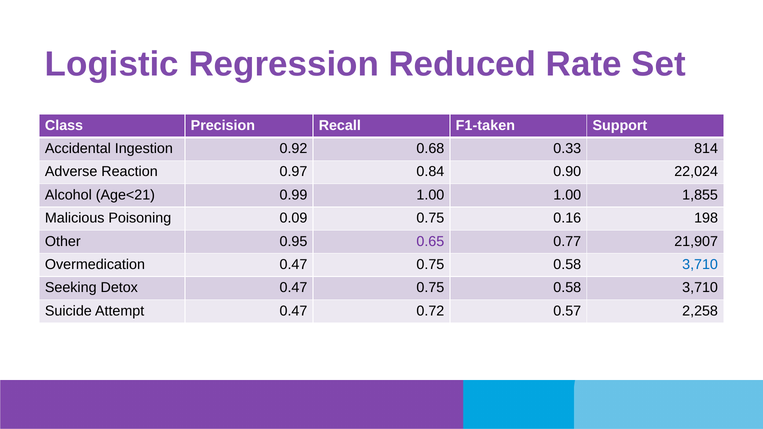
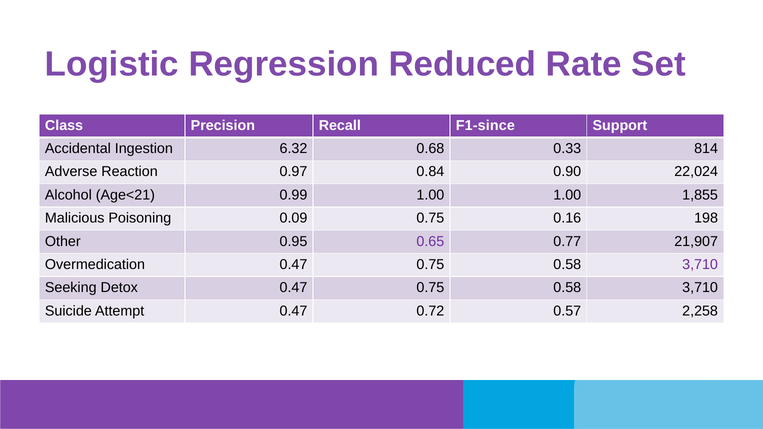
F1-taken: F1-taken -> F1-since (485, 125)
0.92: 0.92 -> 6.32 (293, 149)
3,710 colour: blue -> purple (700, 265)
